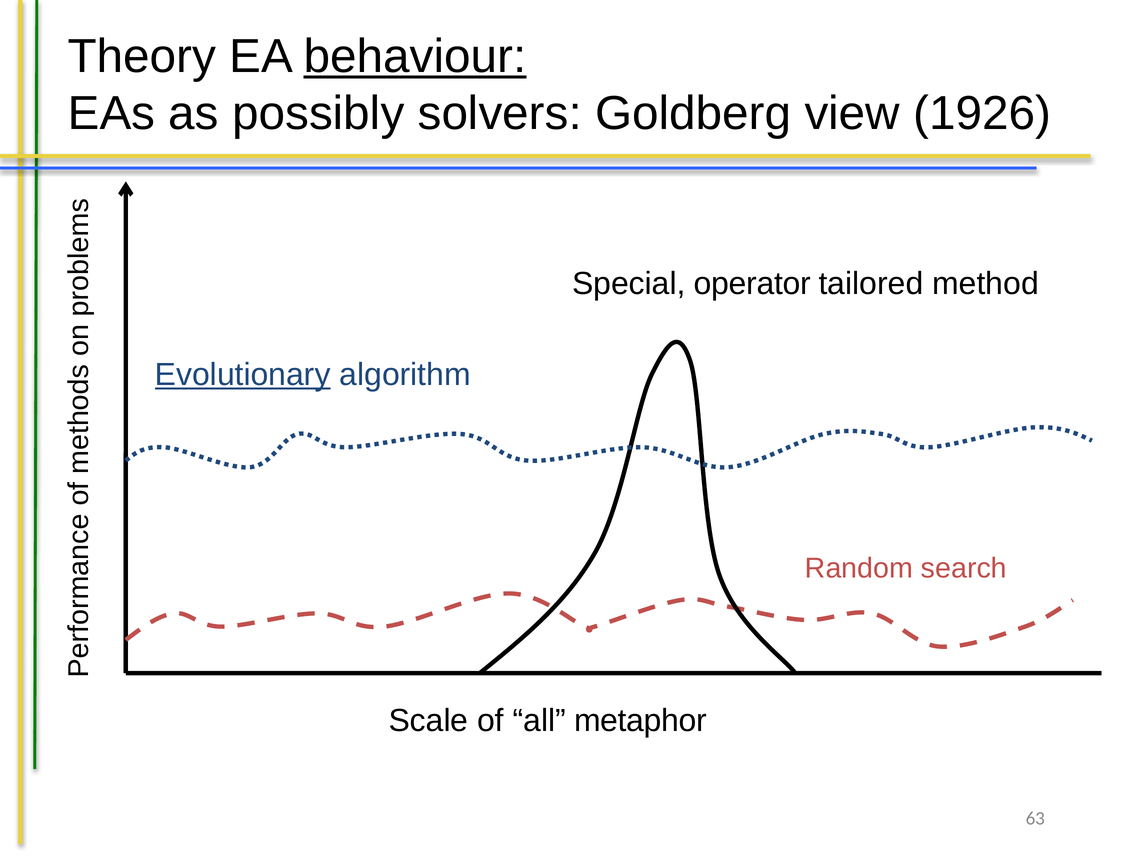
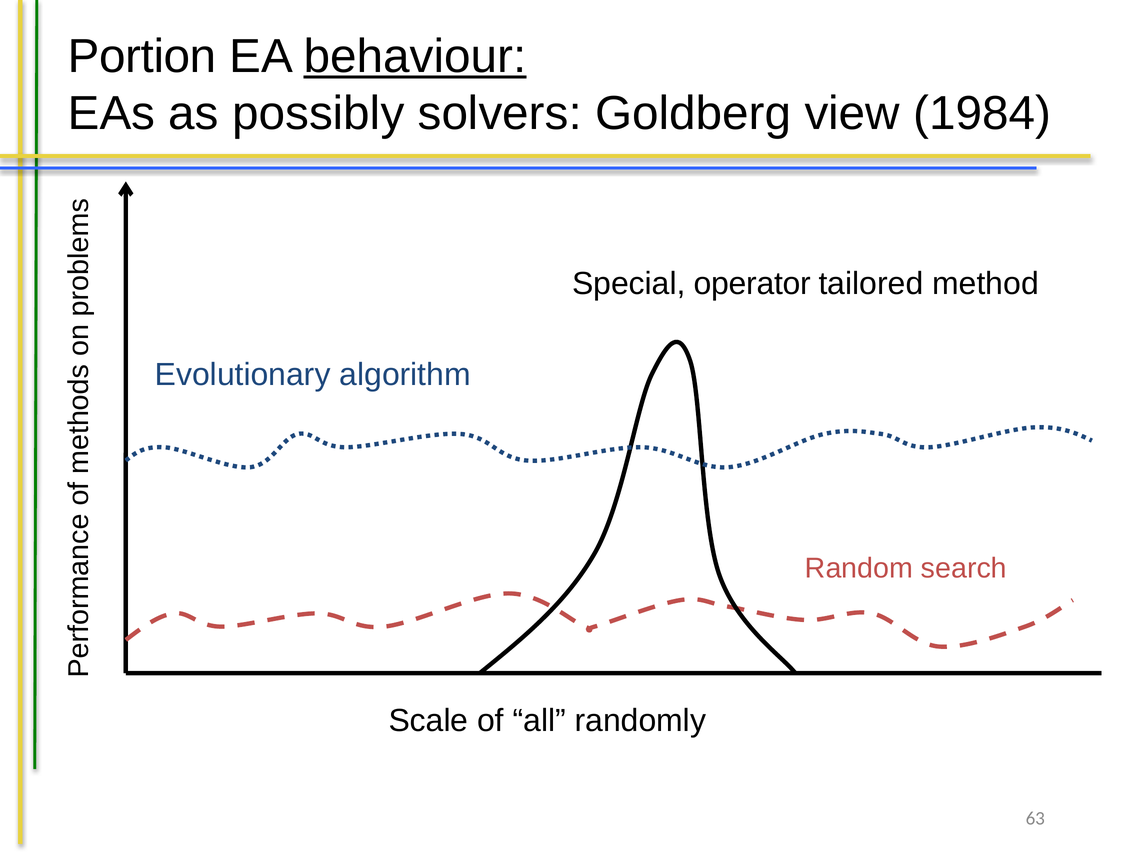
Theory: Theory -> Portion (142, 56)
1926: 1926 -> 1984 (982, 114)
Evolutionary underline: present -> none (243, 375)
metaphor: metaphor -> randomly (640, 720)
